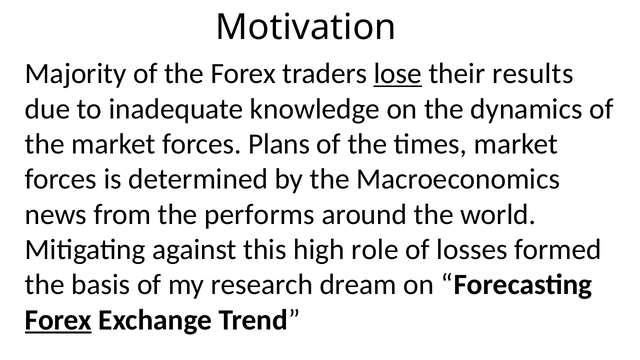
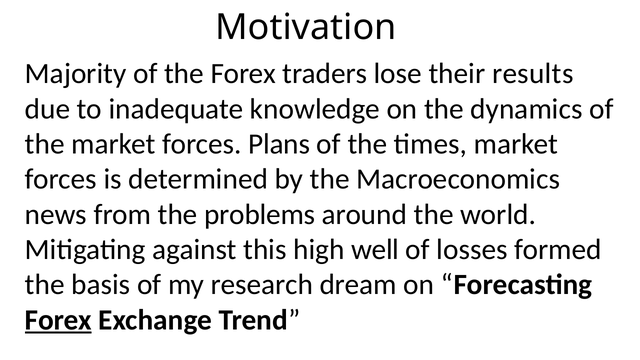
lose underline: present -> none (398, 74)
performs: performs -> problems (260, 214)
role: role -> well (375, 250)
